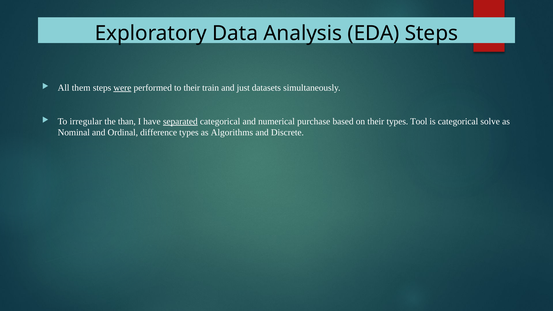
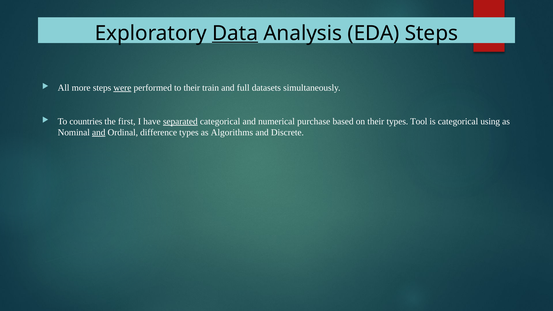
Data underline: none -> present (235, 33)
them: them -> more (81, 88)
just: just -> full (243, 88)
irregular: irregular -> countries (86, 121)
than: than -> first (127, 121)
solve: solve -> using (490, 121)
and underline: none -> present (99, 132)
